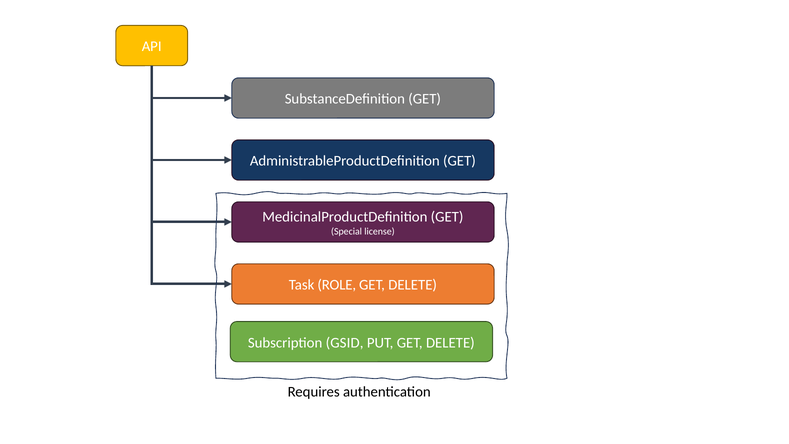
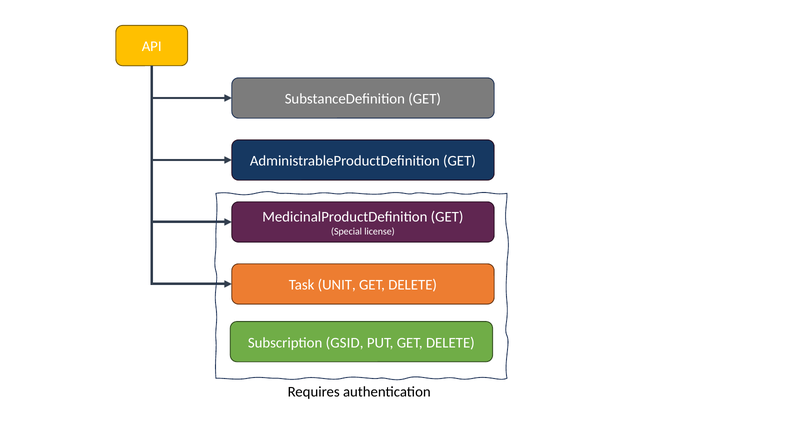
ROLE: ROLE -> UNIT (337, 285)
